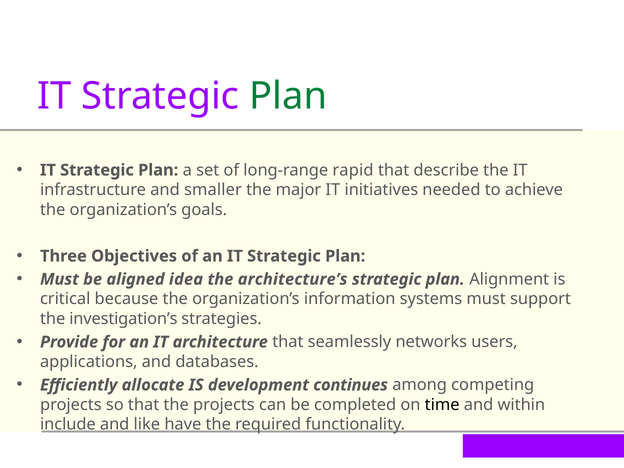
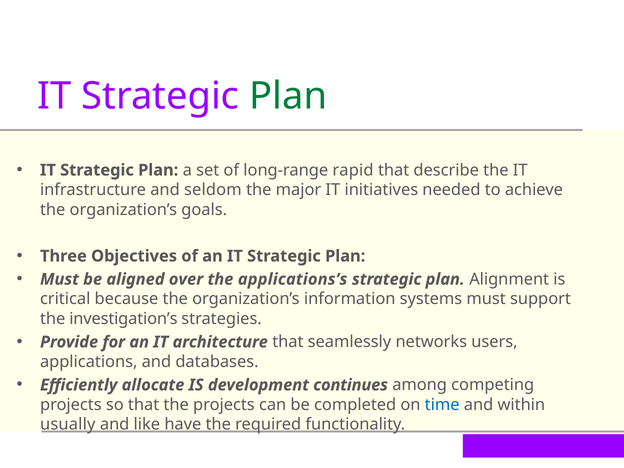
smaller: smaller -> seldom (213, 190)
idea: idea -> over (186, 279)
architecture’s: architecture’s -> applications’s (293, 279)
time colour: black -> blue (442, 405)
include: include -> usually (68, 424)
